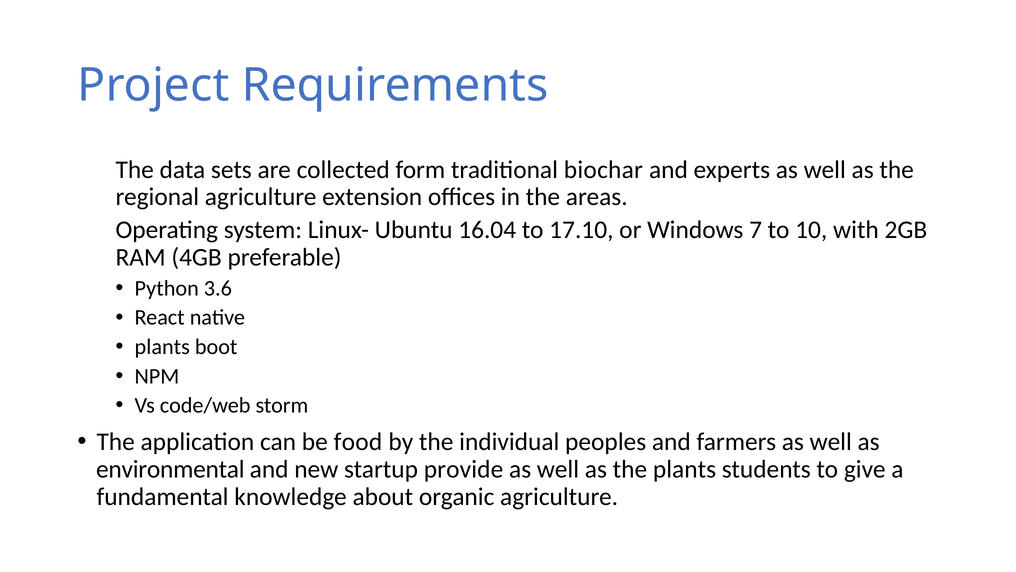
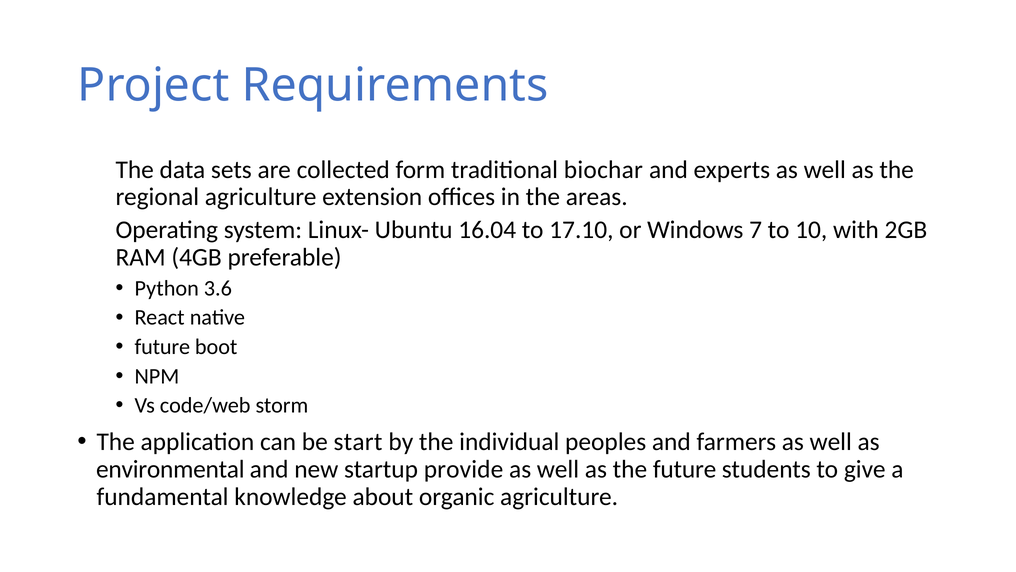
plants: plants -> future (162, 347)
food: food -> start (358, 441)
the plants: plants -> future (685, 469)
